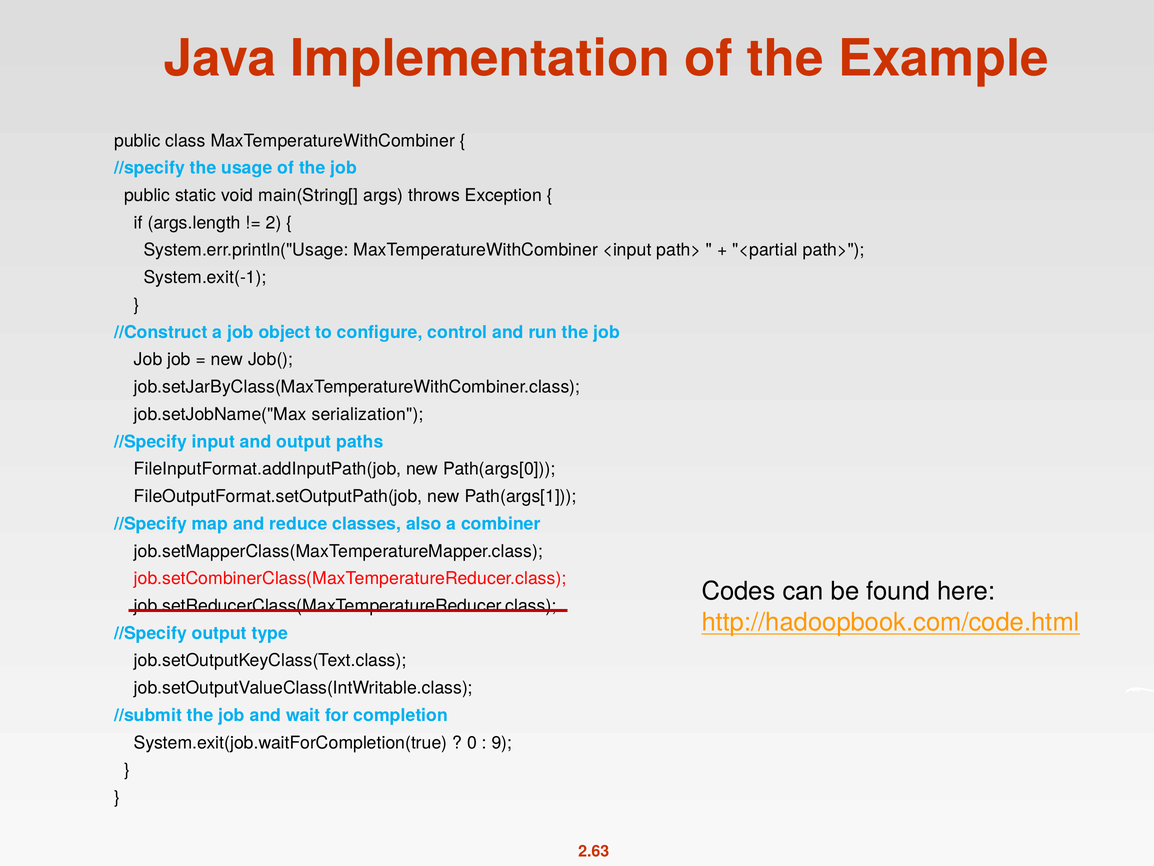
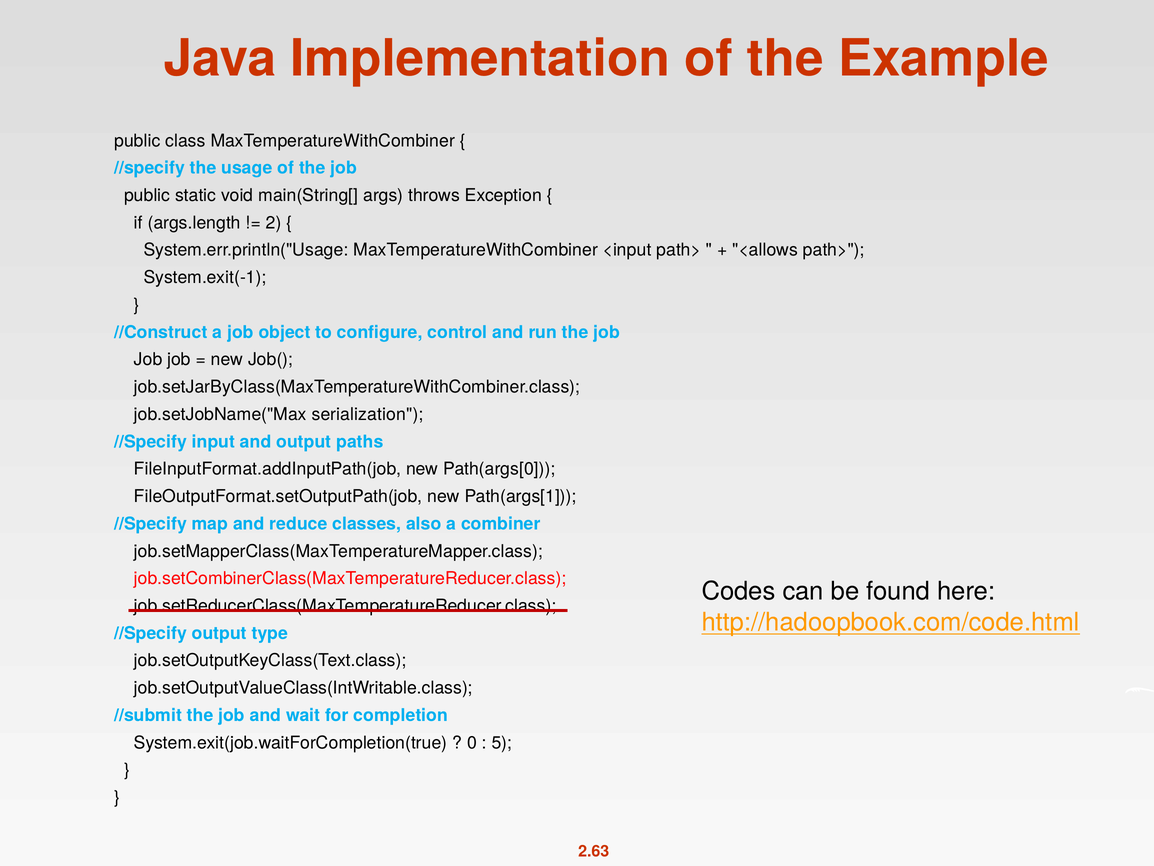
<partial: <partial -> <allows (765, 250)
9: 9 -> 5 (502, 742)
